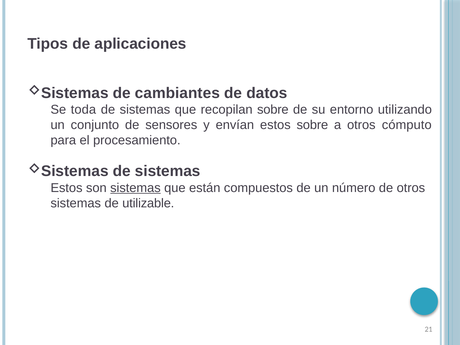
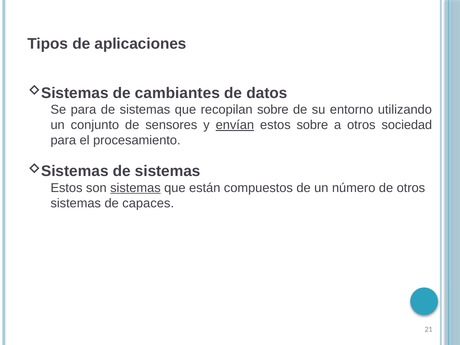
Se toda: toda -> para (83, 110)
envían underline: none -> present (235, 125)
cómputo: cómputo -> sociedad (407, 125)
utilizable: utilizable -> capaces (148, 203)
